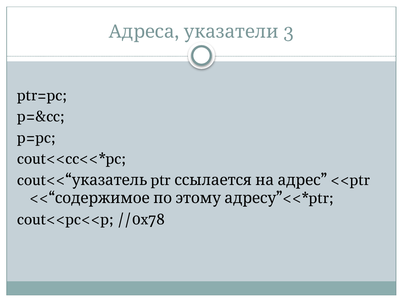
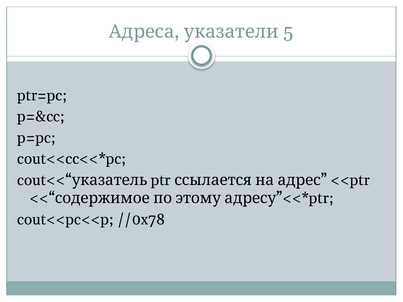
3: 3 -> 5 (288, 32)
